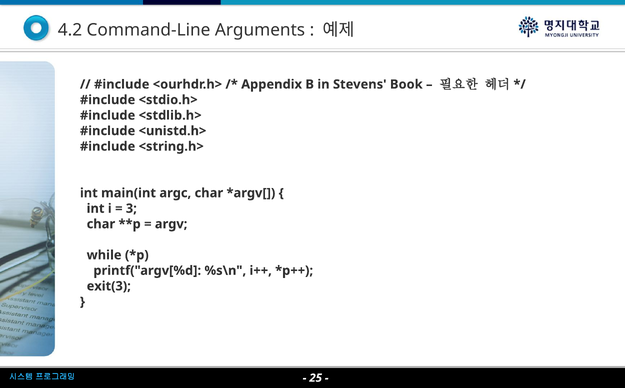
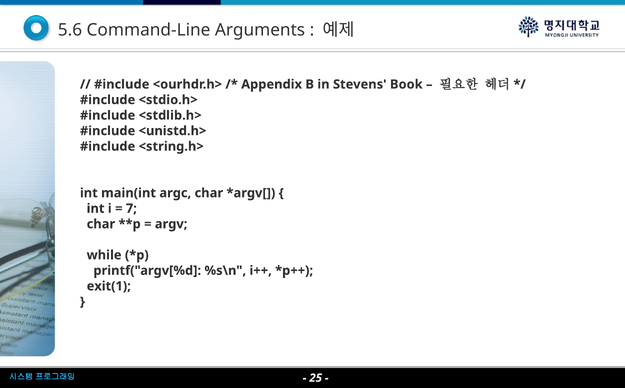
4.2: 4.2 -> 5.6 (70, 30)
3: 3 -> 7 (131, 208)
exit(3: exit(3 -> exit(1 (109, 286)
